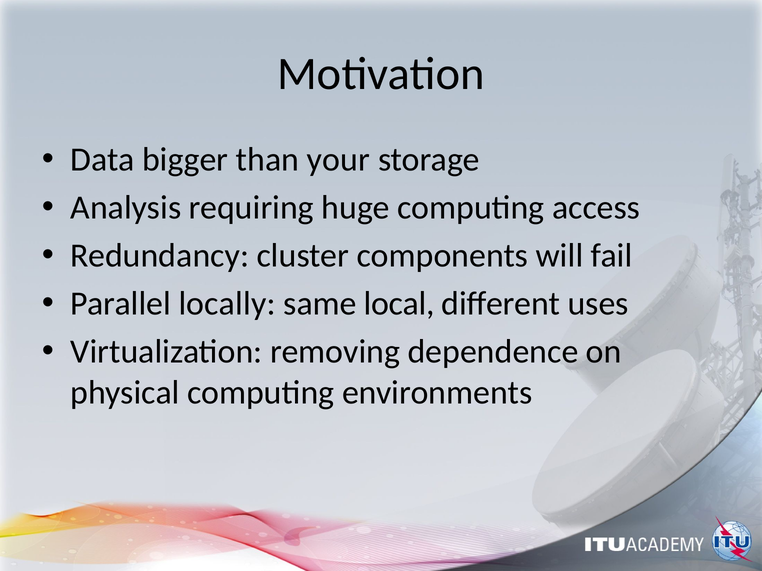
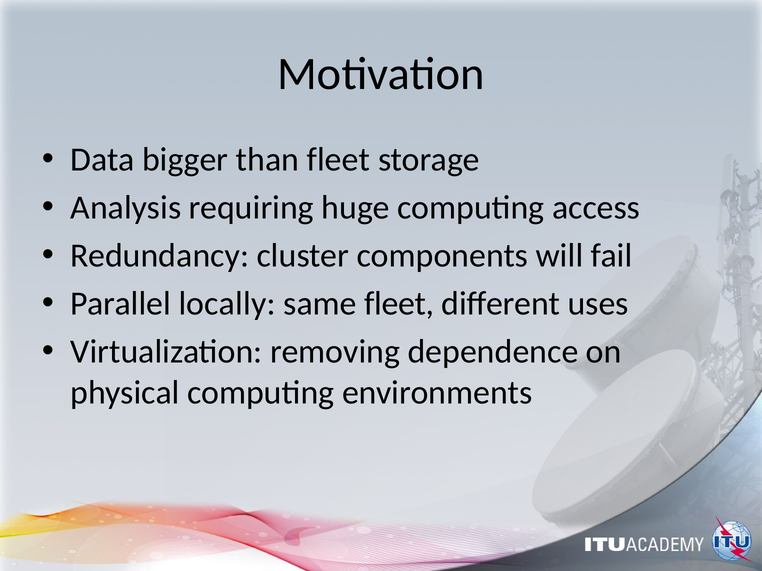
than your: your -> fleet (338, 160)
same local: local -> fleet (399, 304)
